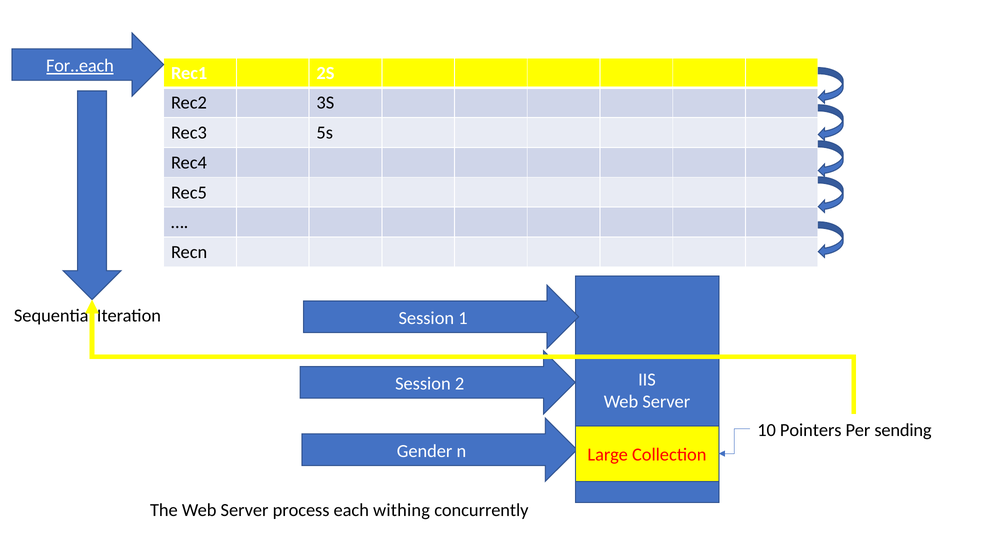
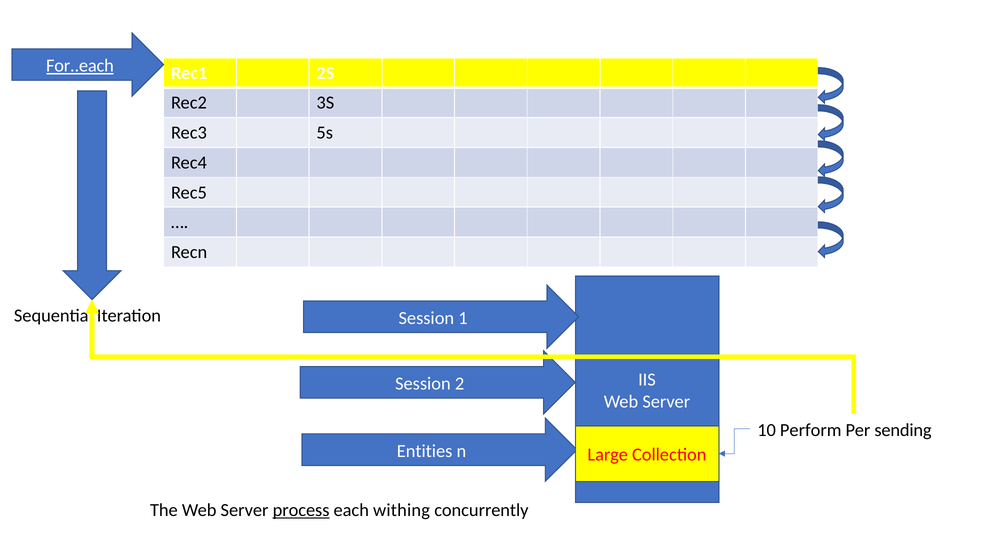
Pointers: Pointers -> Perform (811, 430)
Gender: Gender -> Entities (425, 451)
process underline: none -> present (301, 510)
